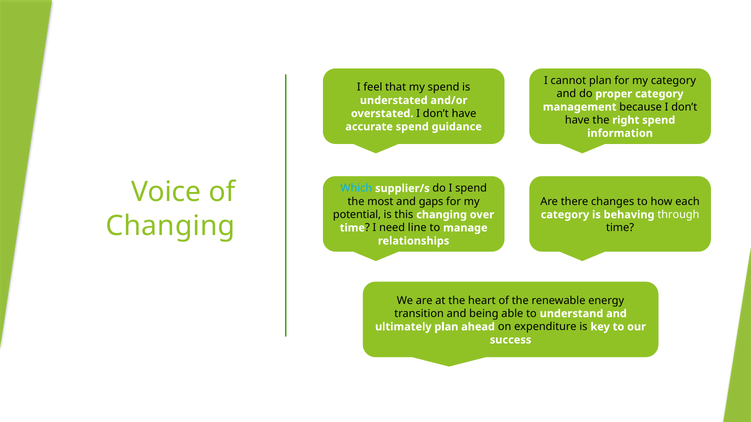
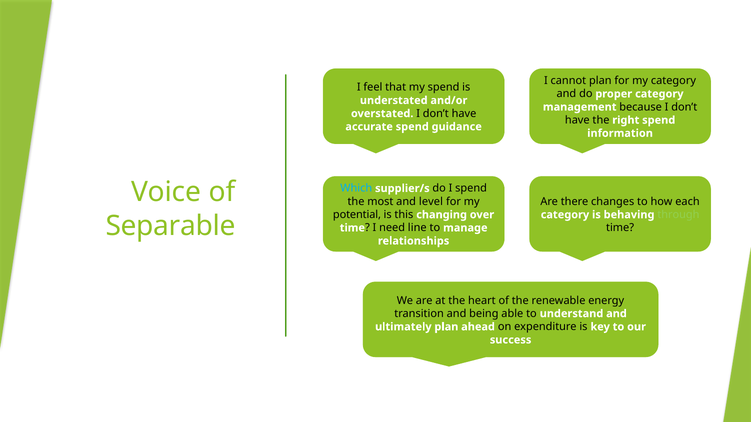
gaps: gaps -> level (431, 202)
through colour: white -> light green (678, 215)
Changing: Changing -> Separable (171, 226)
